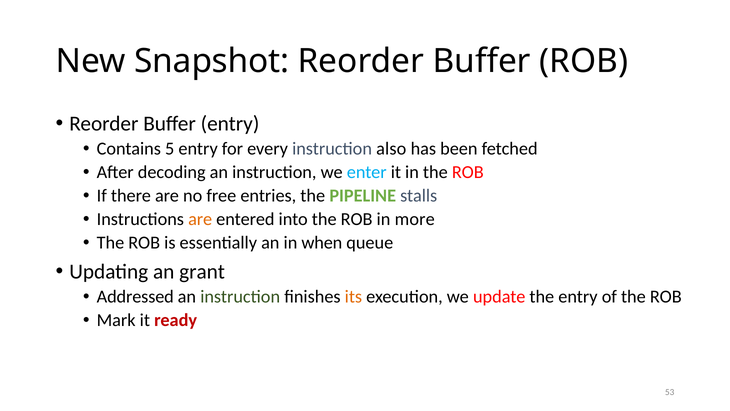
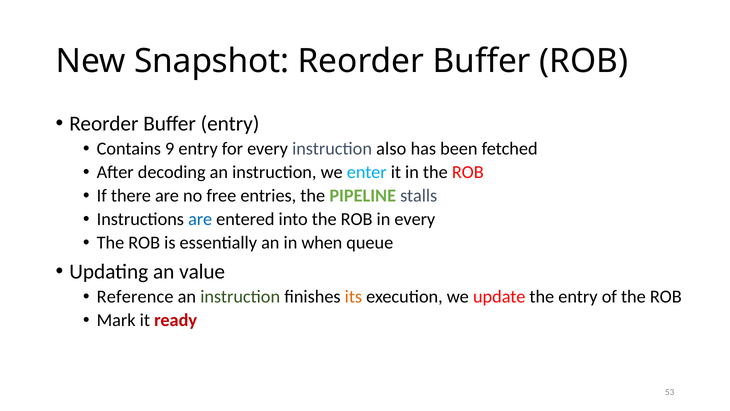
5: 5 -> 9 (170, 149)
are colour: orange -> blue (200, 219)
in more: more -> every (415, 219)
grant: grant -> value (202, 272)
Addressed: Addressed -> Reference (135, 297)
